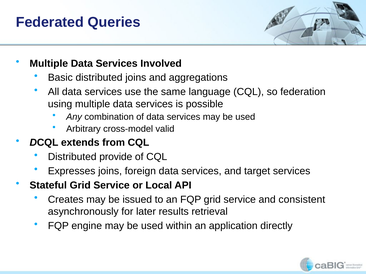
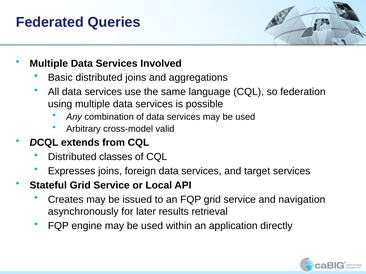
provide: provide -> classes (116, 157)
consistent: consistent -> navigation (302, 200)
